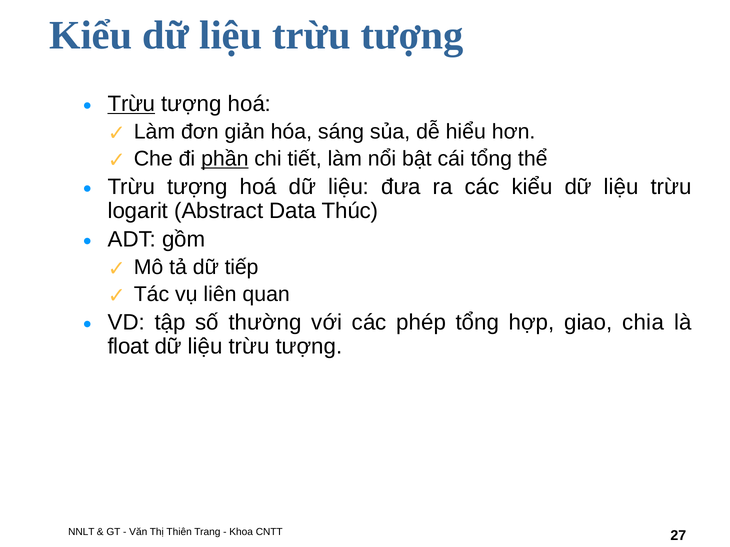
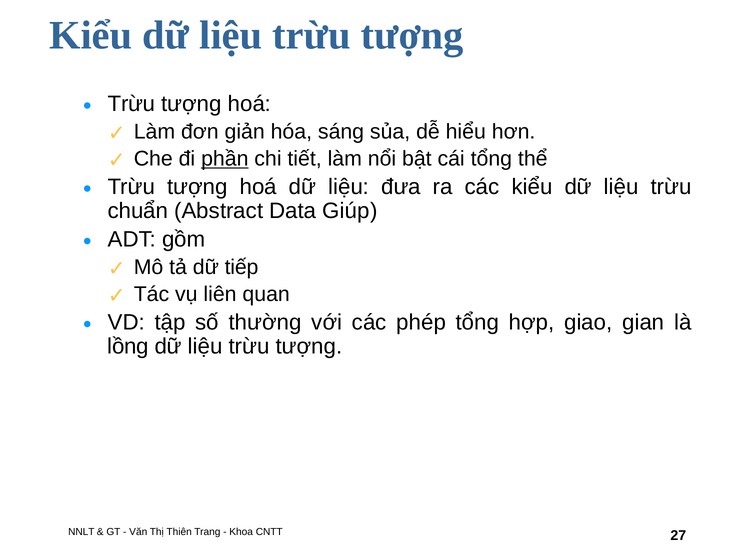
Trừu underline: present -> none (131, 104)
logarit: logarit -> chuẩn (138, 211)
Thúc: Thúc -> Giúp (350, 211)
chia: chia -> gian (643, 323)
float: float -> lồng (128, 347)
